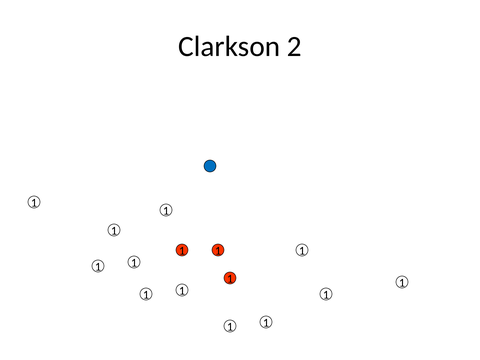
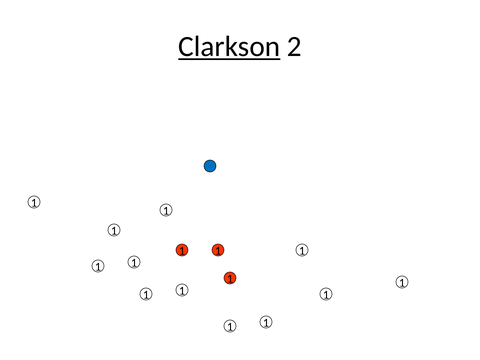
Clarkson underline: none -> present (229, 46)
